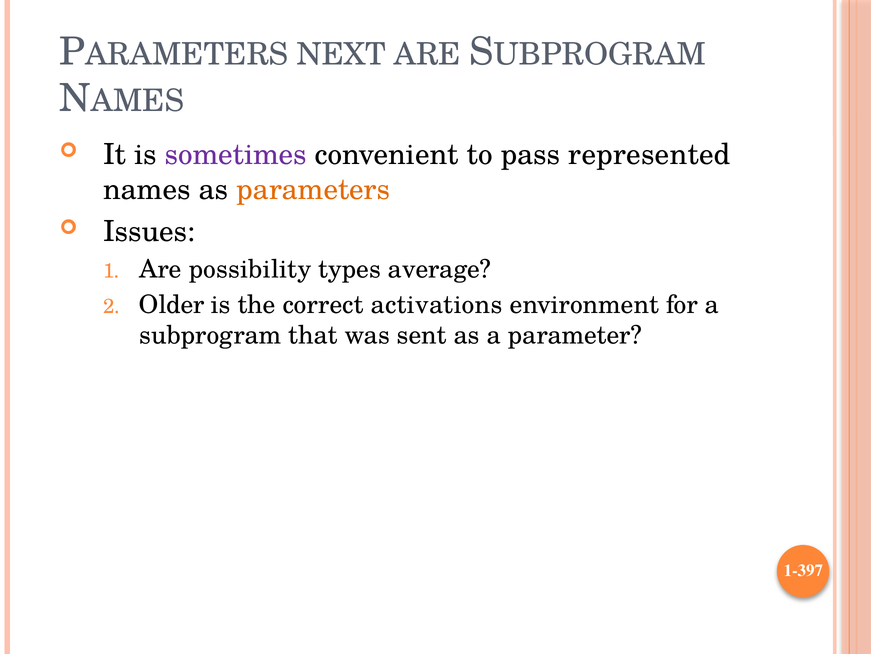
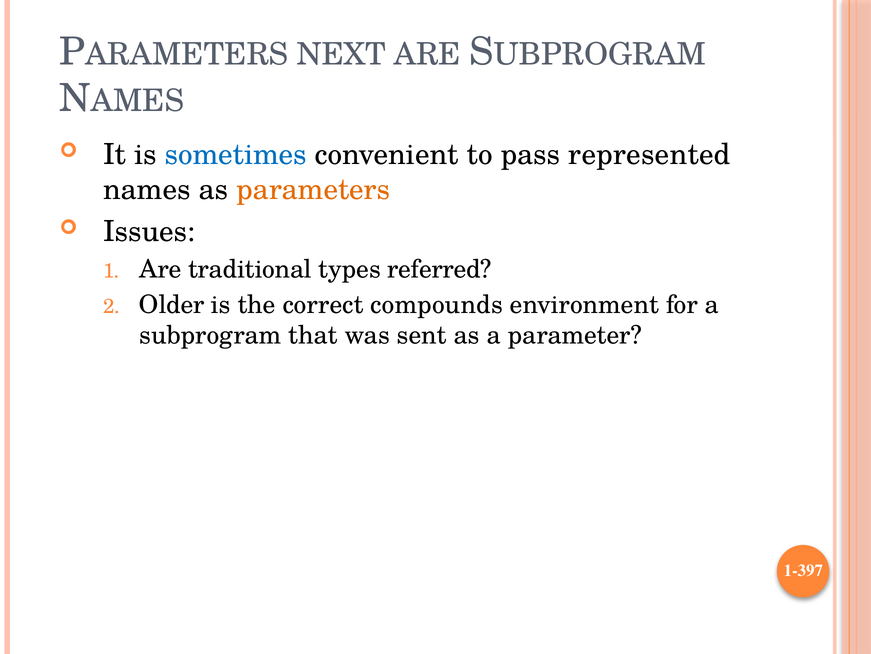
sometimes colour: purple -> blue (236, 154)
possibility: possibility -> traditional (250, 269)
average: average -> referred (440, 269)
activations: activations -> compounds (437, 304)
